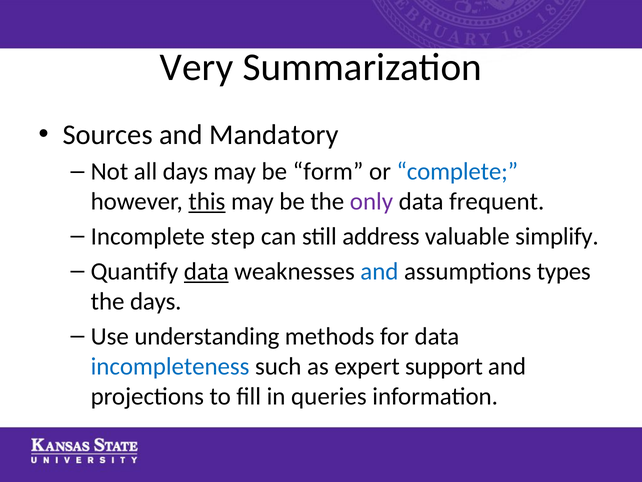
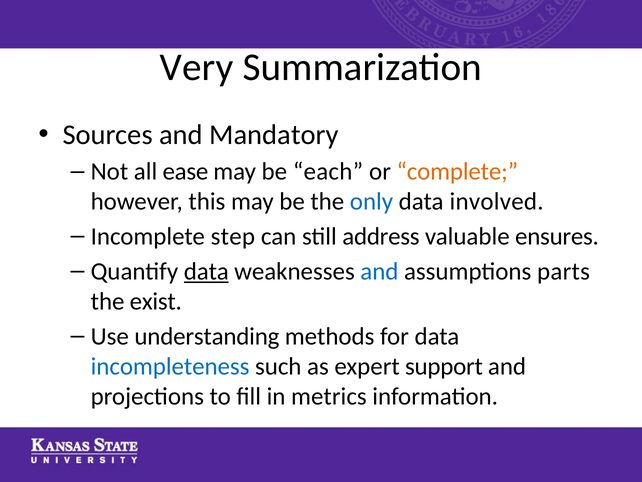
all days: days -> ease (185, 172)
form: form -> each (328, 172)
complete colour: blue -> orange (457, 172)
this underline: present -> none (207, 201)
only colour: purple -> blue (371, 201)
frequent: frequent -> involved (497, 201)
simplify: simplify -> ensures (557, 236)
types: types -> parts (564, 271)
the days: days -> exist (156, 301)
queries: queries -> metrics (329, 396)
